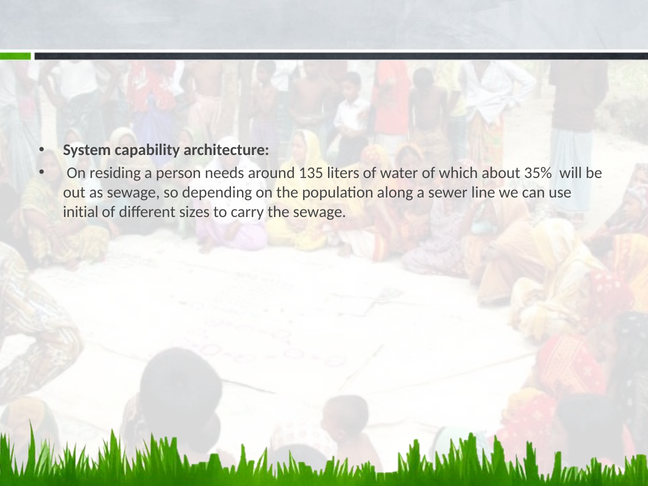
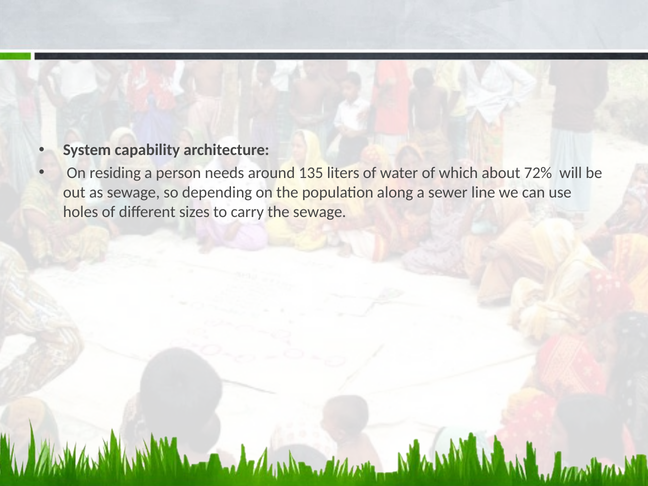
35%: 35% -> 72% (538, 173)
initial: initial -> holes (81, 212)
